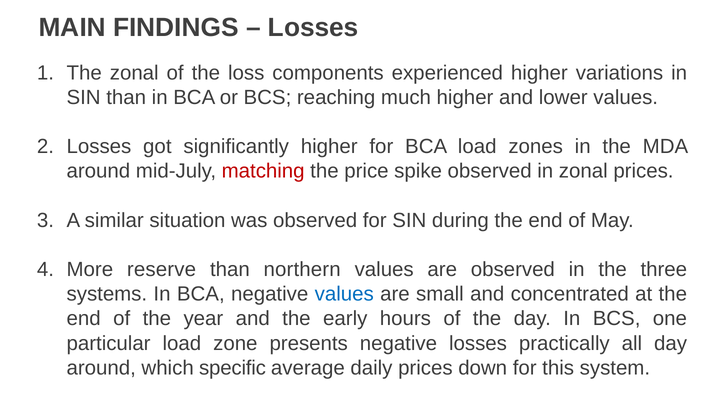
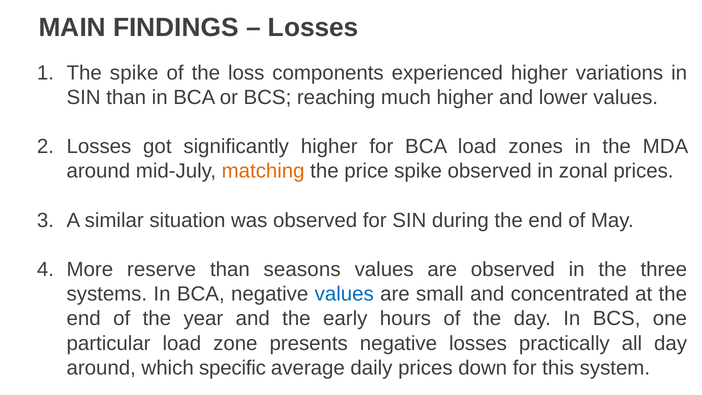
The zonal: zonal -> spike (134, 73)
matching colour: red -> orange (263, 171)
northern: northern -> seasons (302, 269)
